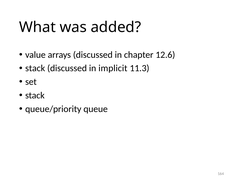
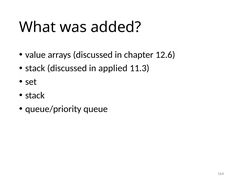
implicit: implicit -> applied (113, 68)
